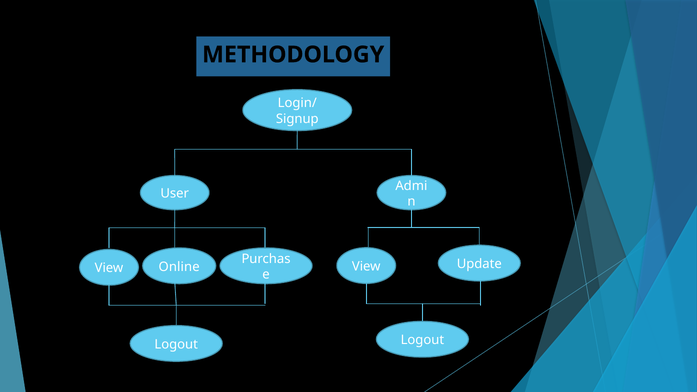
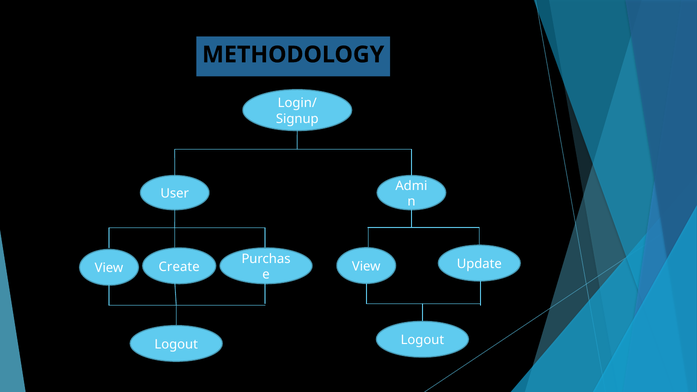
Online: Online -> Create (179, 267)
